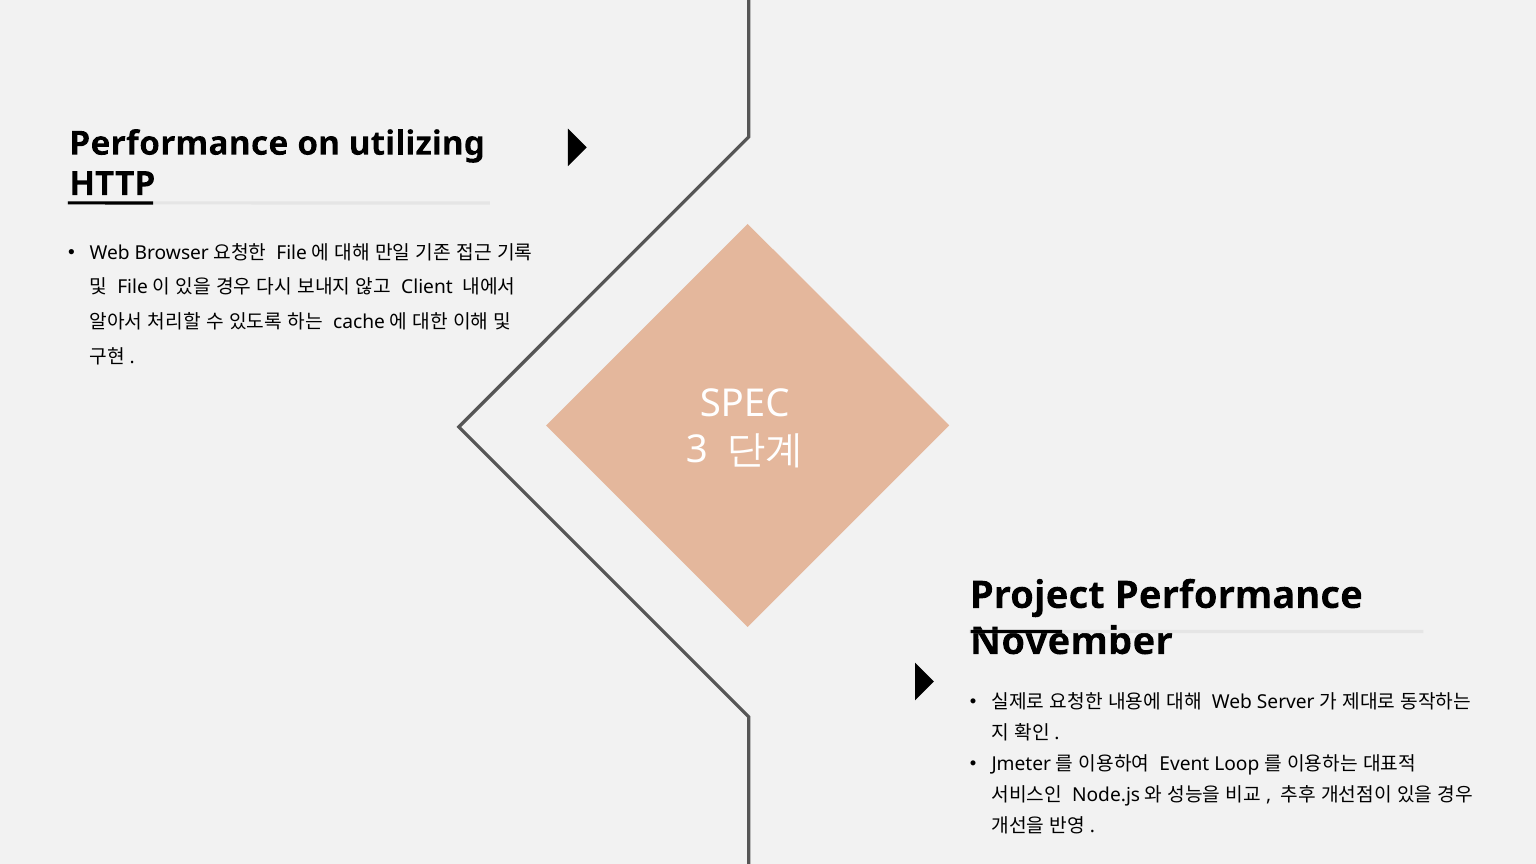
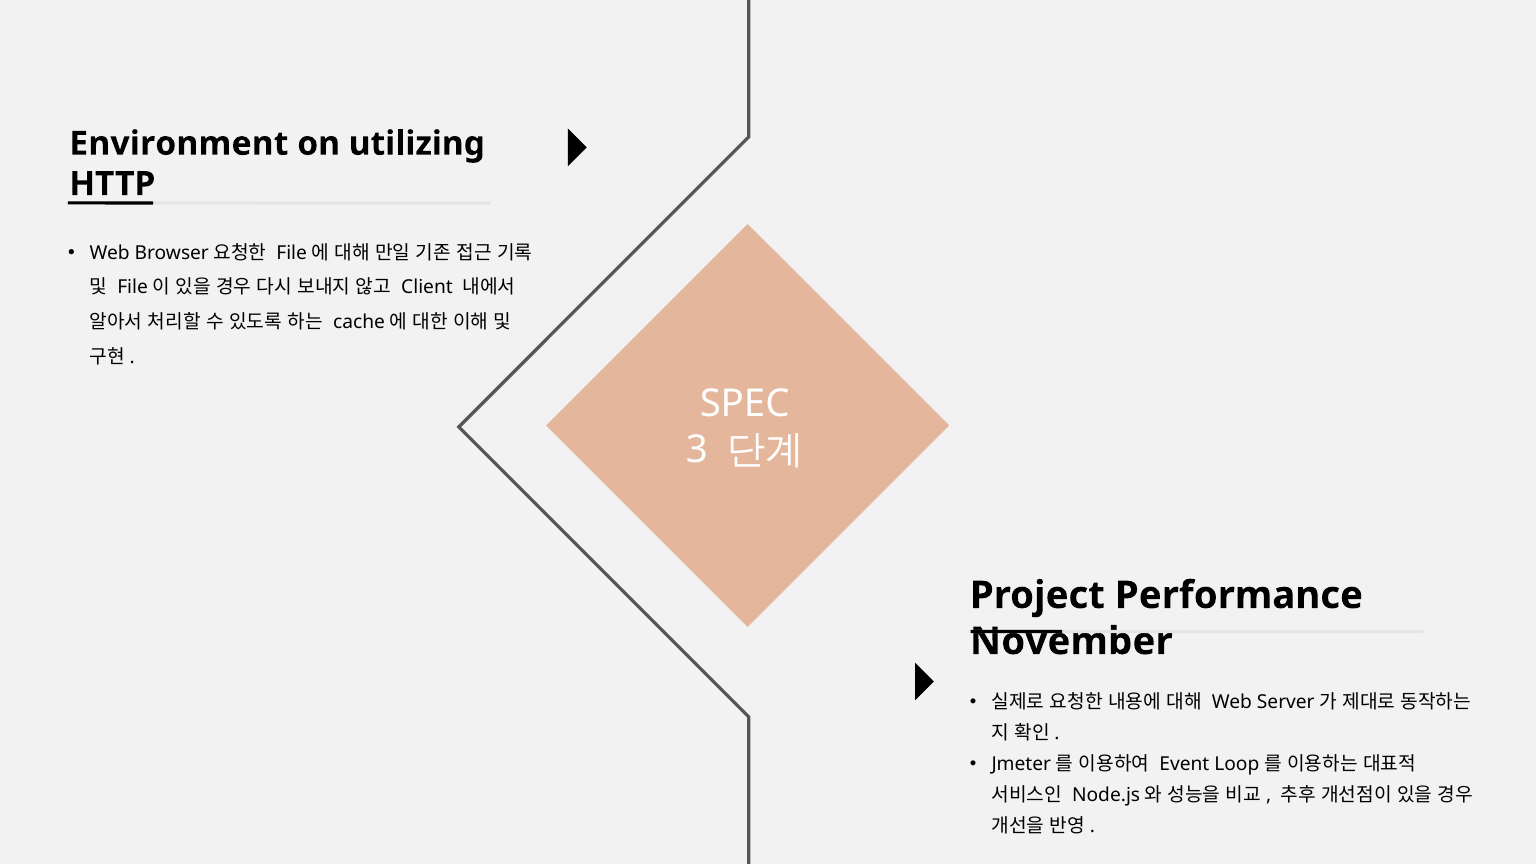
Performance: Performance -> Environment (179, 144)
